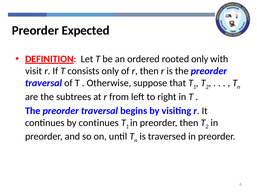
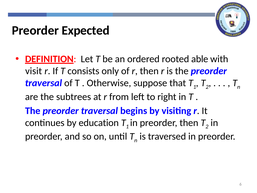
rooted only: only -> able (200, 59)
by continues: continues -> education (99, 123)
